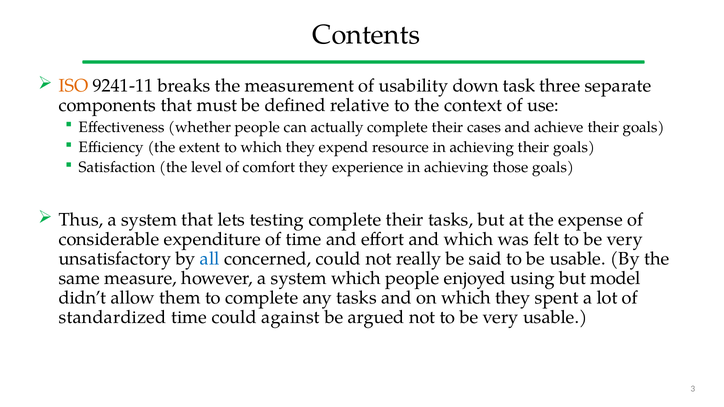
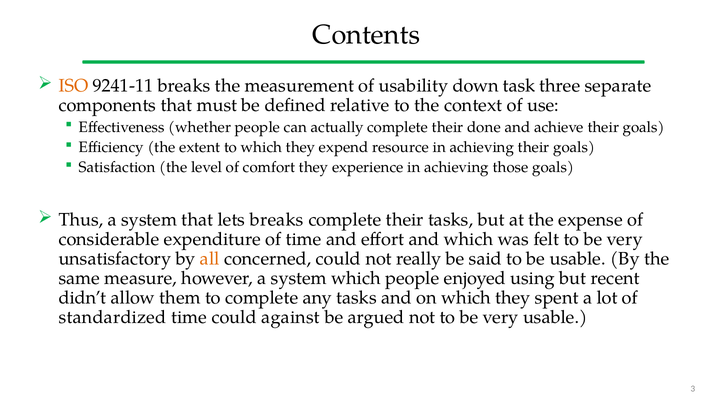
cases: cases -> done (484, 127)
lets testing: testing -> breaks (277, 220)
all colour: blue -> orange (210, 259)
model: model -> recent (615, 279)
